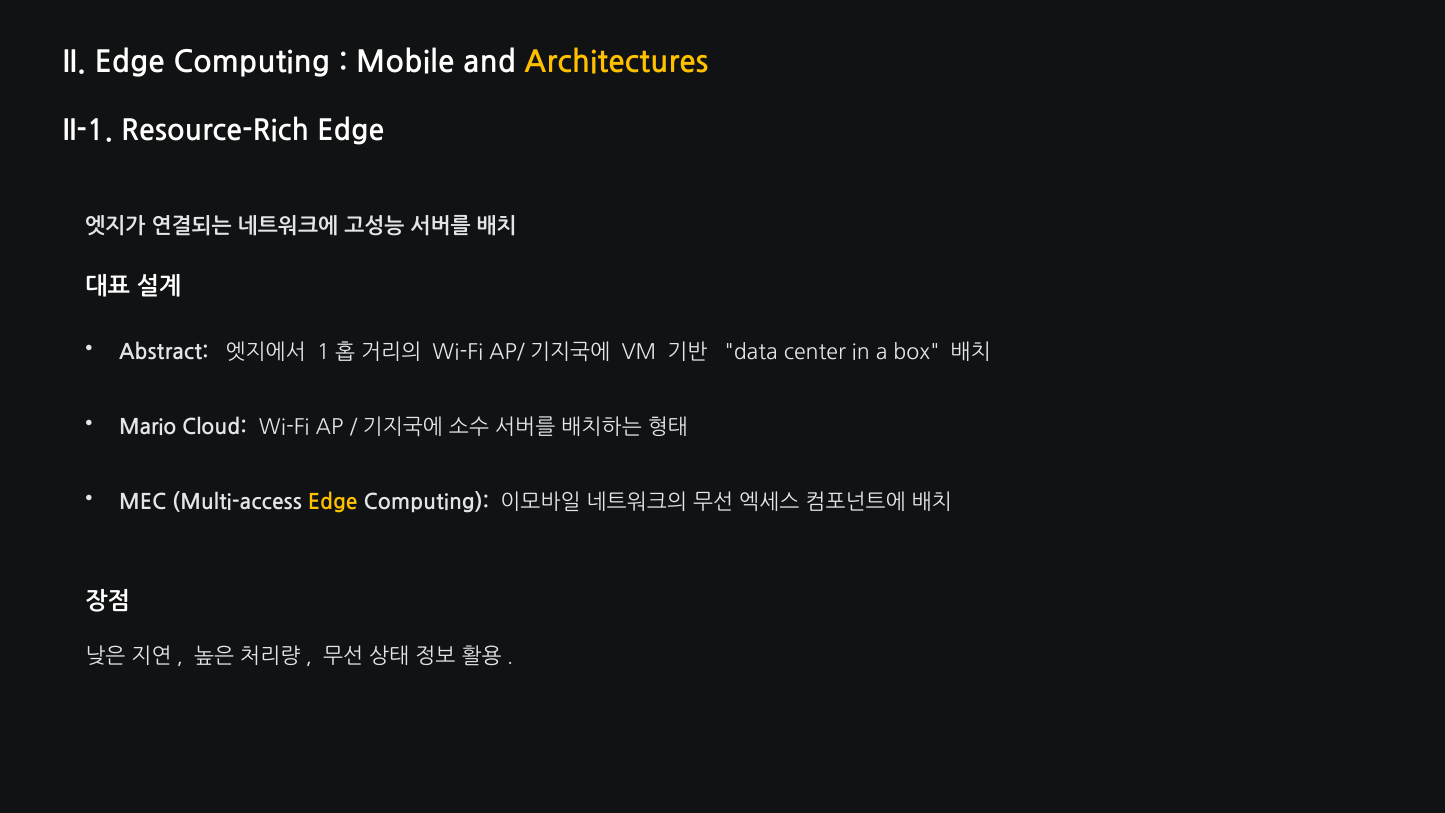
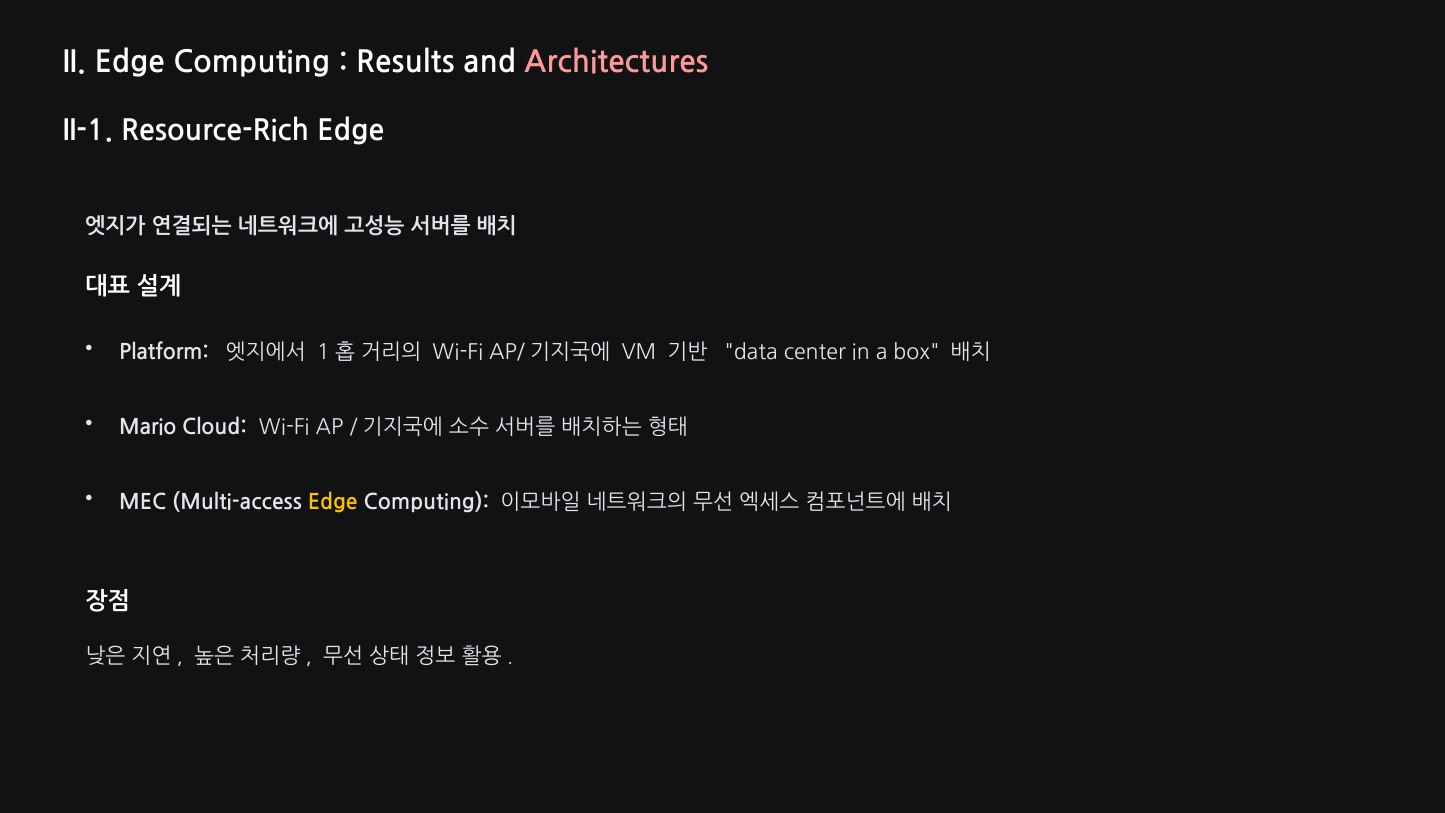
Mobile: Mobile -> Results (405, 62)
Architectures colour: yellow -> pink (616, 62)
Abstract: Abstract -> Platform (164, 352)
